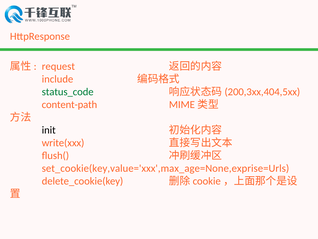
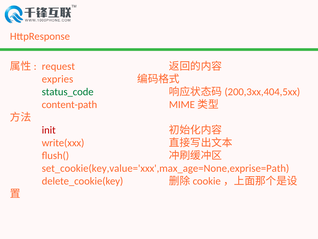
include: include -> expries (57, 79)
init colour: black -> red (49, 130)
set_cookie(key,value='xxx',max_age=None,exprise=Urls: set_cookie(key,value='xxx',max_age=None,exprise=Urls -> set_cookie(key,value='xxx',max_age=None,exprise=Path (165, 168)
